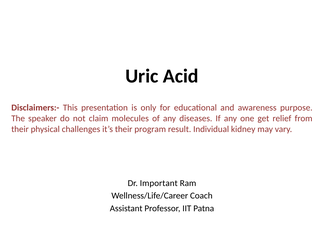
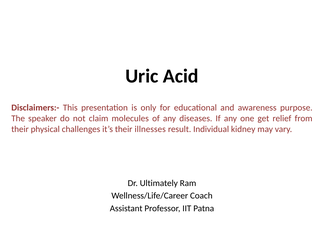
program: program -> illnesses (150, 129)
Important: Important -> Ultimately (159, 183)
